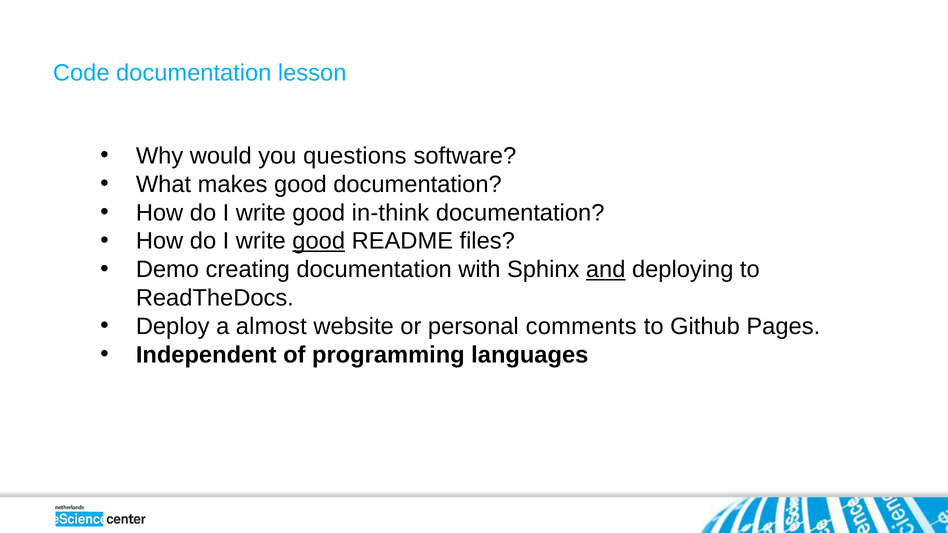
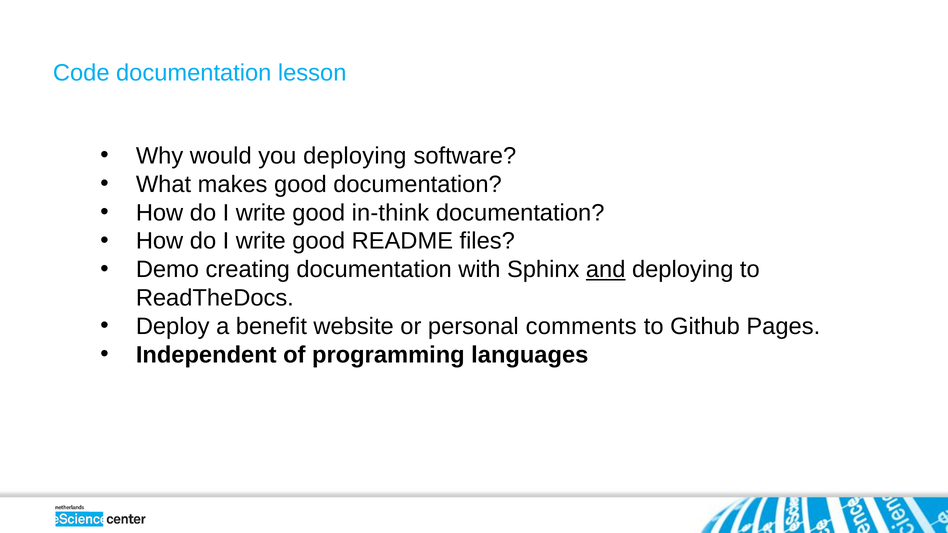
you questions: questions -> deploying (355, 156)
good underline: present -> none (319, 241)
almost: almost -> benefit (271, 327)
